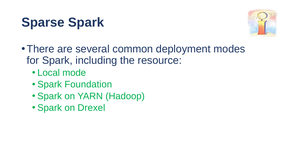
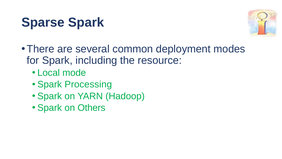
Foundation: Foundation -> Processing (88, 84)
Drexel: Drexel -> Others (91, 107)
